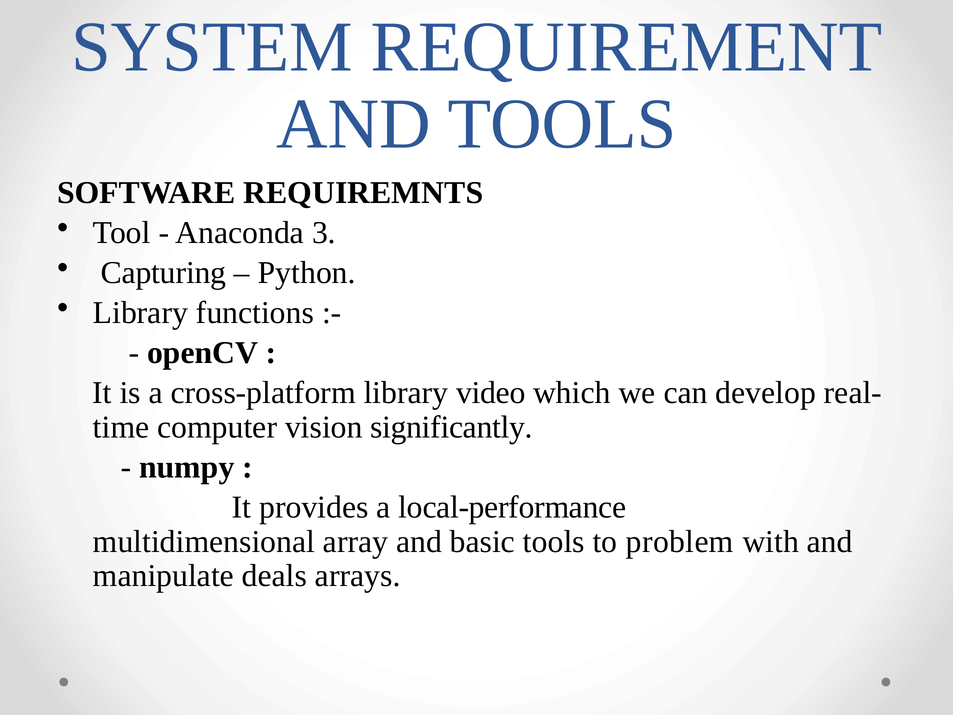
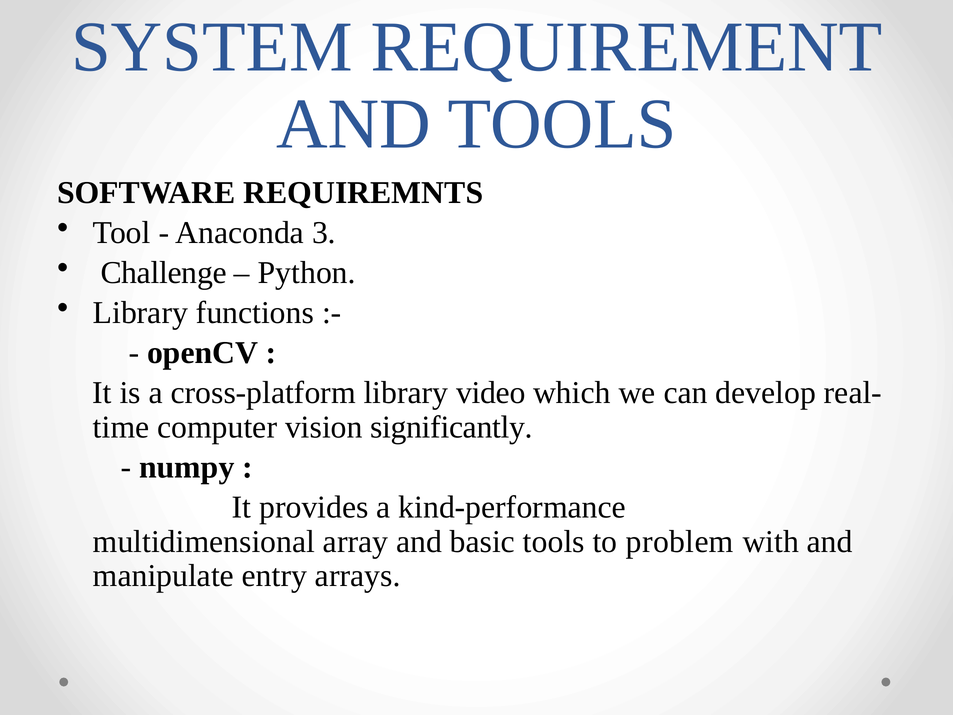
Capturing: Capturing -> Challenge (164, 273)
local-performance: local-performance -> kind-performance (512, 507)
deals: deals -> entry (274, 576)
